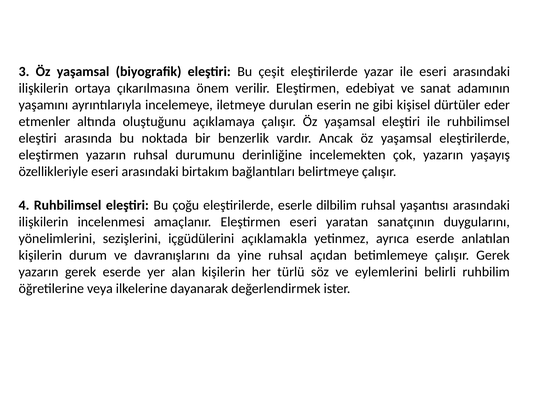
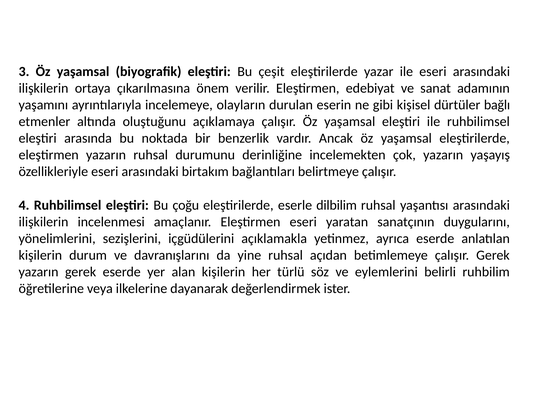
iletmeye: iletmeye -> olayların (241, 105)
eder: eder -> bağlı (497, 105)
